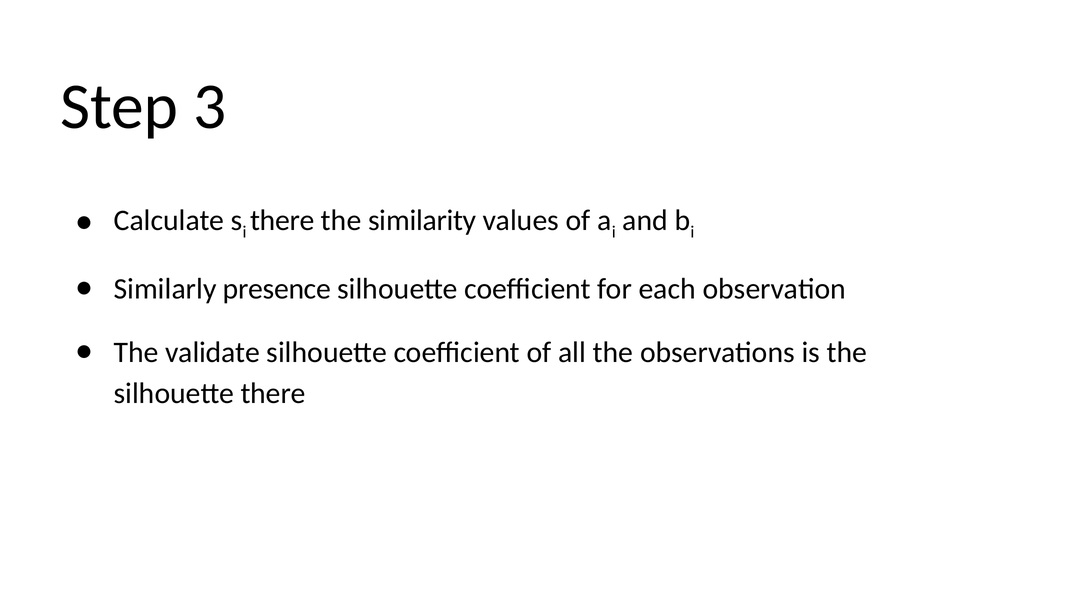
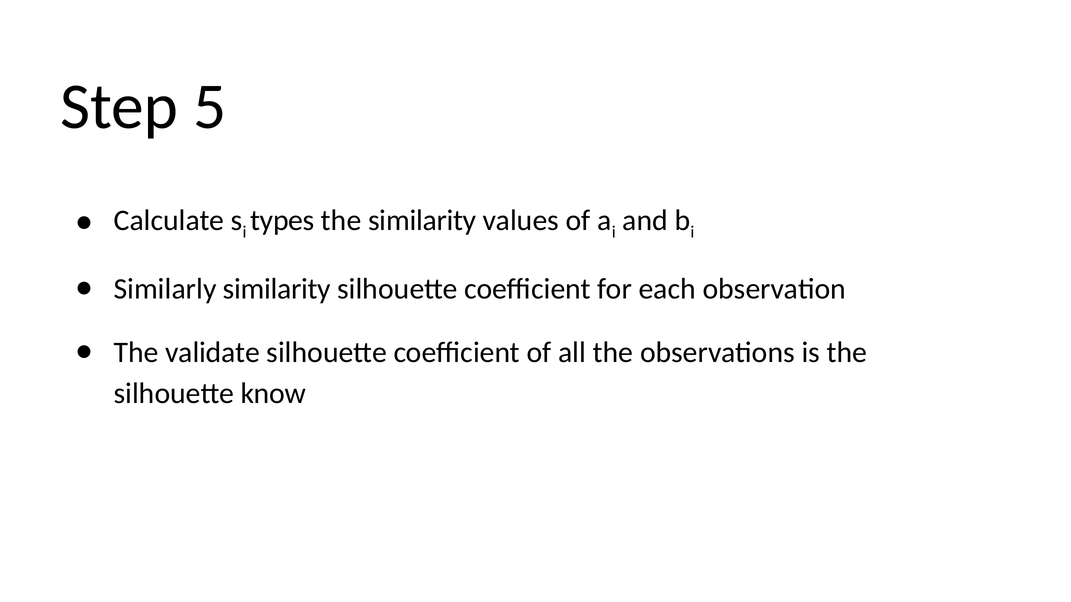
3: 3 -> 5 (210, 107)
there: there -> types (282, 221)
Similarly presence: presence -> similarity (277, 289)
silhouette there: there -> know (273, 394)
